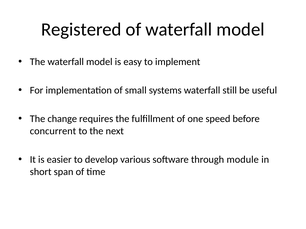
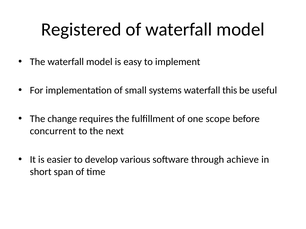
still: still -> this (230, 90)
speed: speed -> scope (218, 119)
module: module -> achieve (243, 160)
